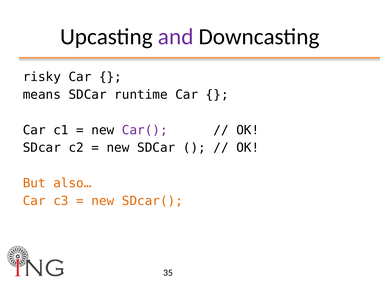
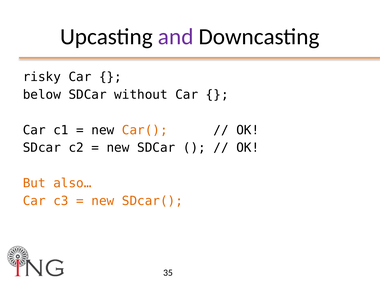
means: means -> below (42, 95)
runtime: runtime -> without (141, 95)
Car( colour: purple -> orange (145, 130)
